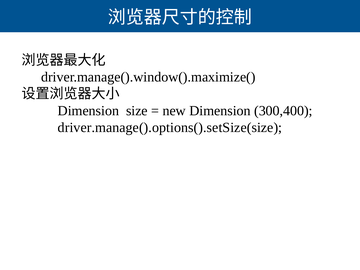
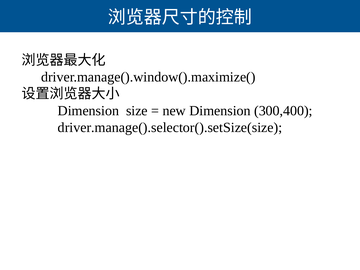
driver.manage().options().setSize(size: driver.manage().options().setSize(size -> driver.manage().selector().setSize(size (170, 127)
